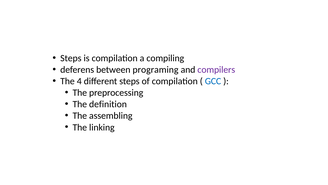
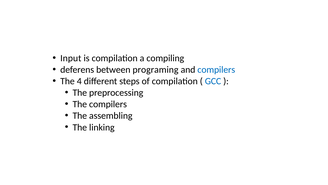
Steps: Steps -> Input (71, 58)
compilers colour: purple -> blue (216, 70)
The definition: definition -> compilers (108, 104)
